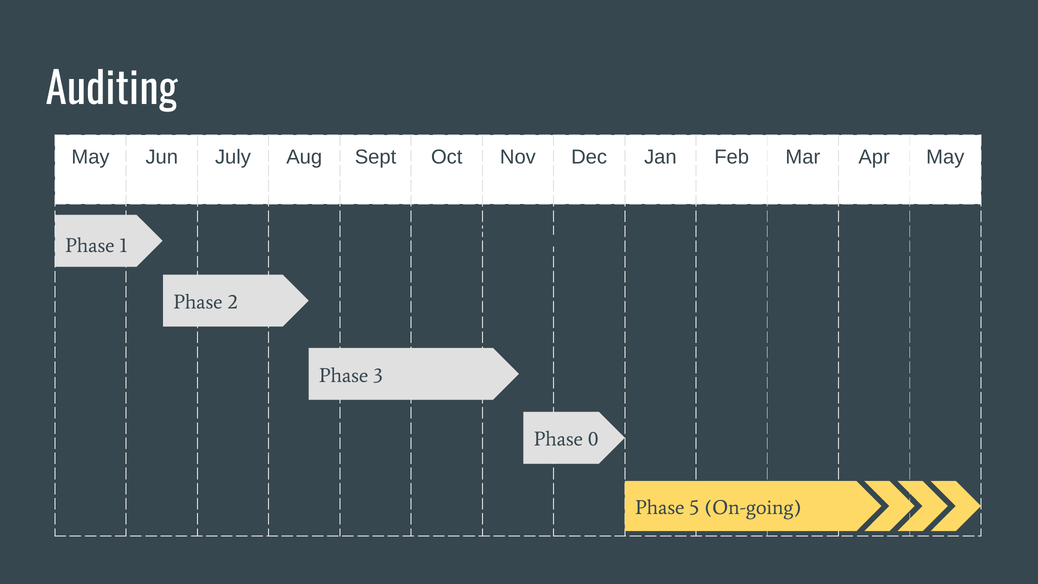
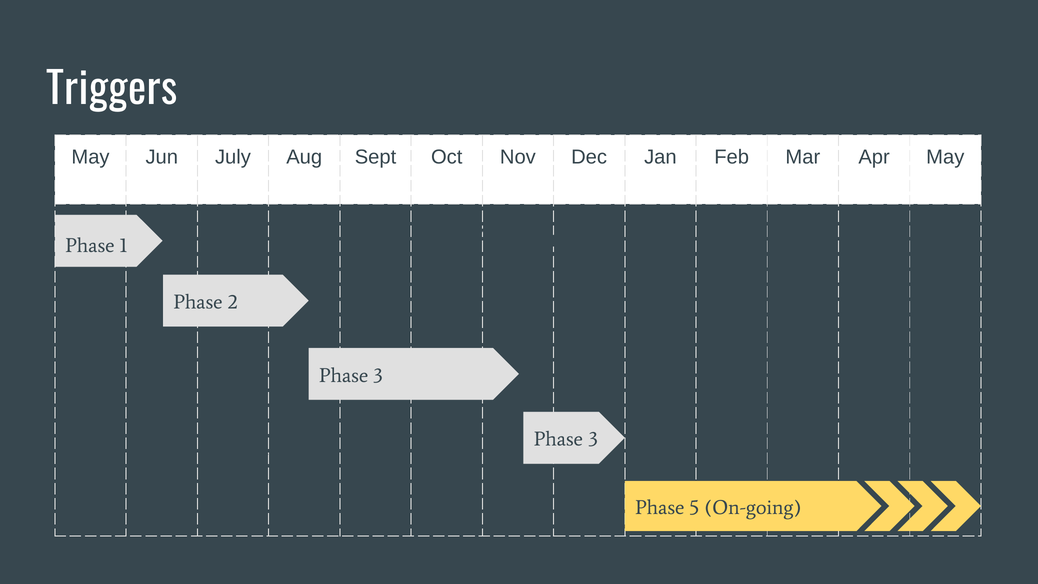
Auditing: Auditing -> Triggers (112, 90)
0: 0 -> 3 (593, 439)
